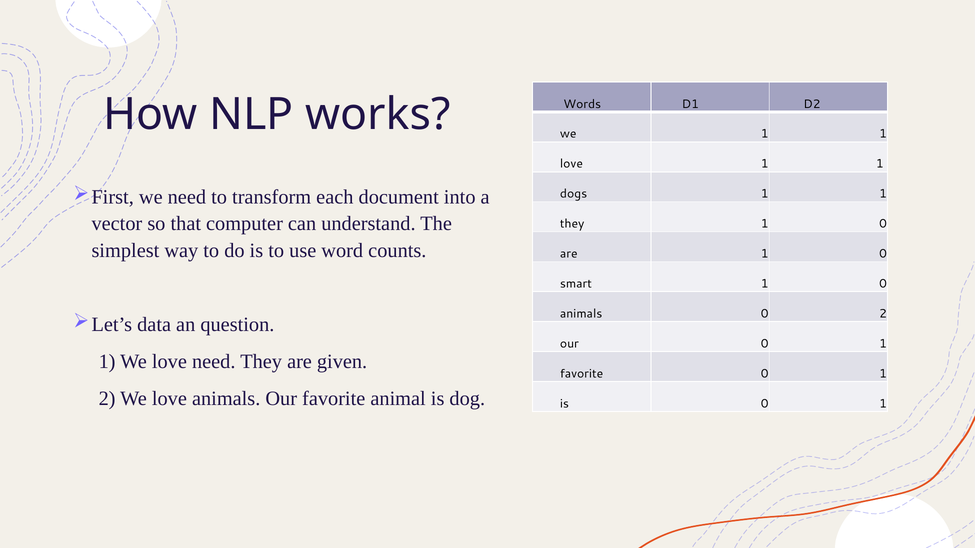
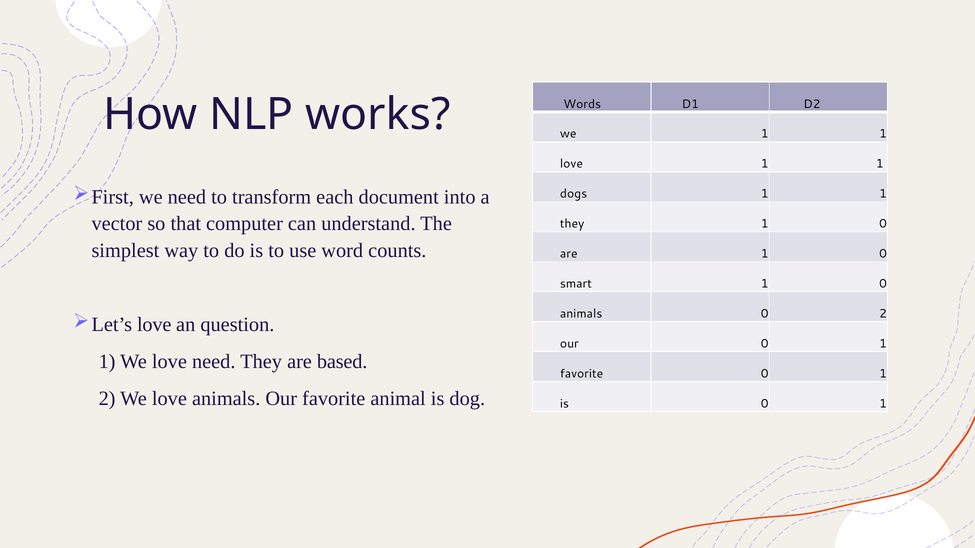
data: data -> love (154, 325)
given: given -> based (342, 362)
